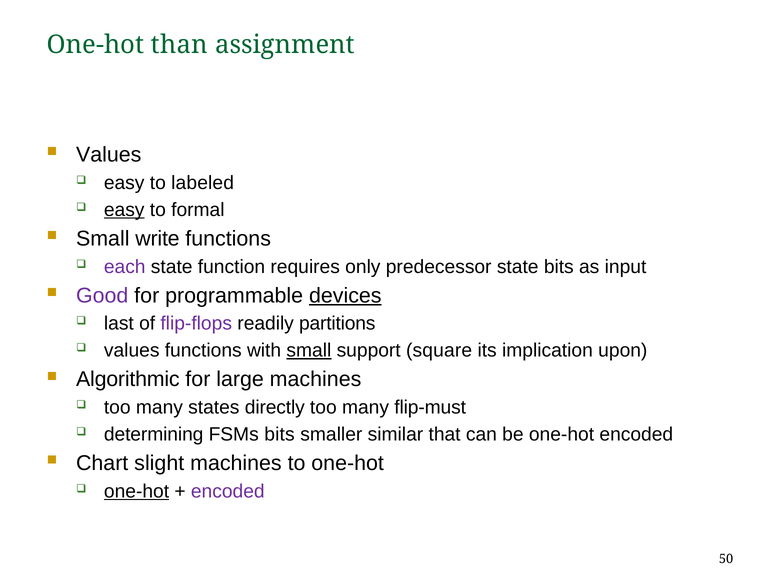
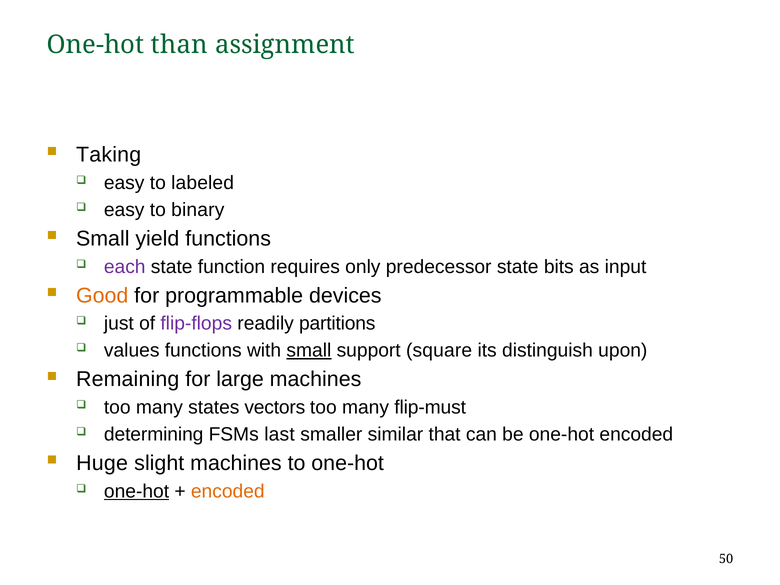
Values: Values -> Taking (109, 155)
easy underline: present -> none (124, 210)
formal: formal -> binary (198, 210)
write: write -> yield (157, 238)
Good colour: purple -> orange (102, 295)
devices underline: present -> none (345, 295)
last: last -> just (119, 323)
implication: implication -> distinguish (547, 350)
Algorithmic: Algorithmic -> Remaining (128, 379)
directly: directly -> vectors (275, 407)
FSMs bits: bits -> last (279, 434)
Chart: Chart -> Huge (102, 463)
encoded colour: purple -> orange (228, 491)
